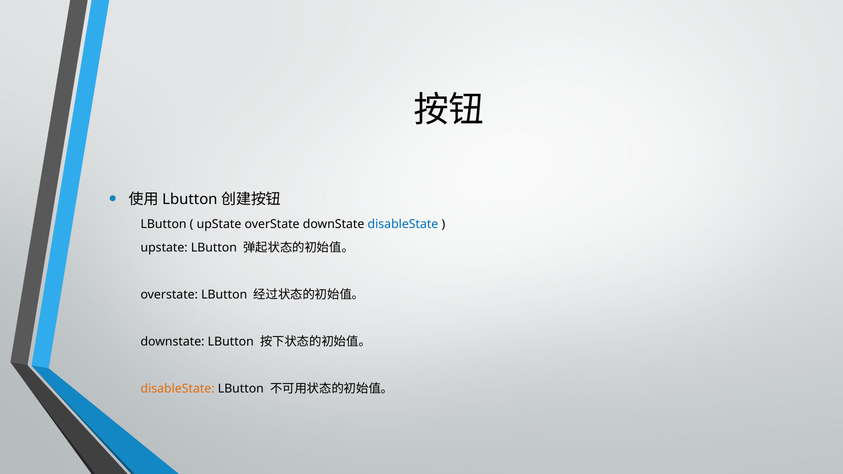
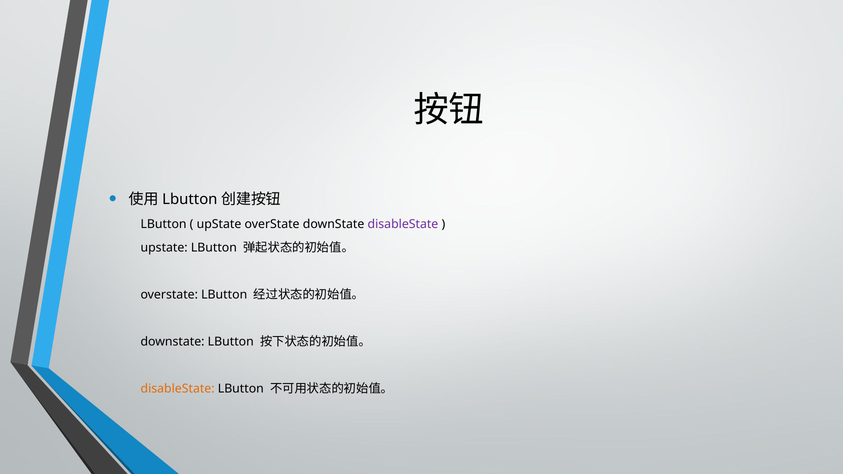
disableState colour: blue -> purple (403, 224)
